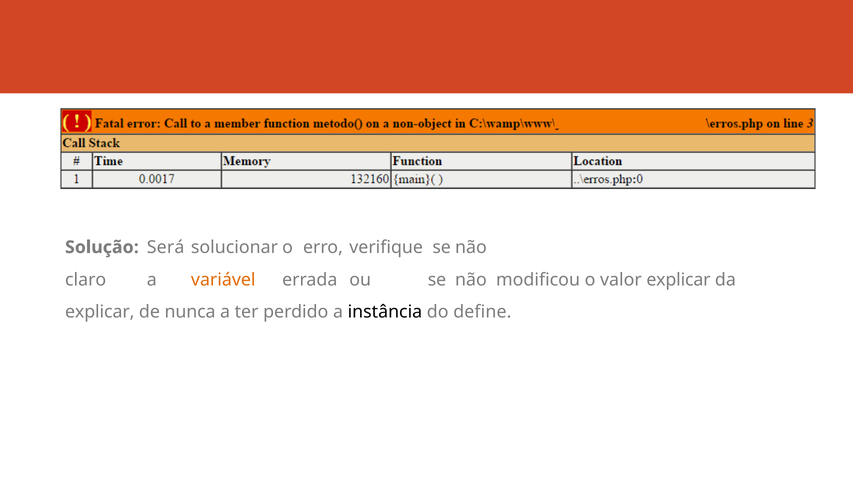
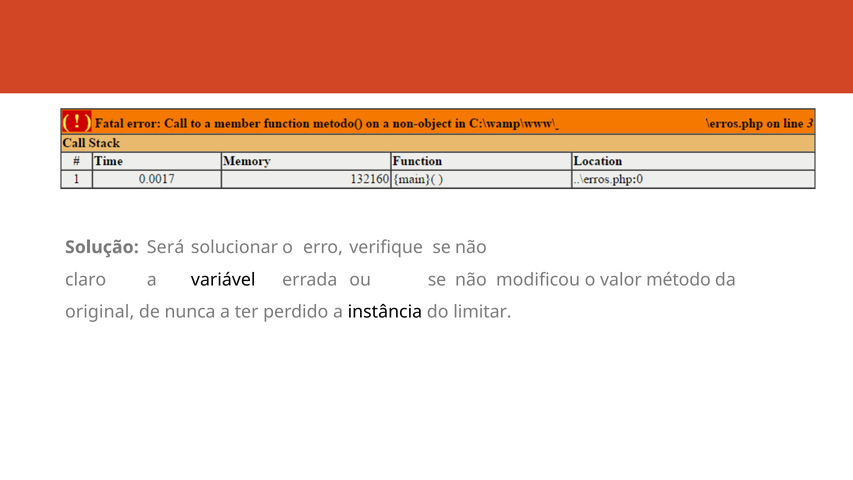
variável colour: orange -> black (223, 280)
valor explicar: explicar -> método (678, 280)
explicar: explicar -> original (100, 312)
define: define -> limitar (482, 312)
